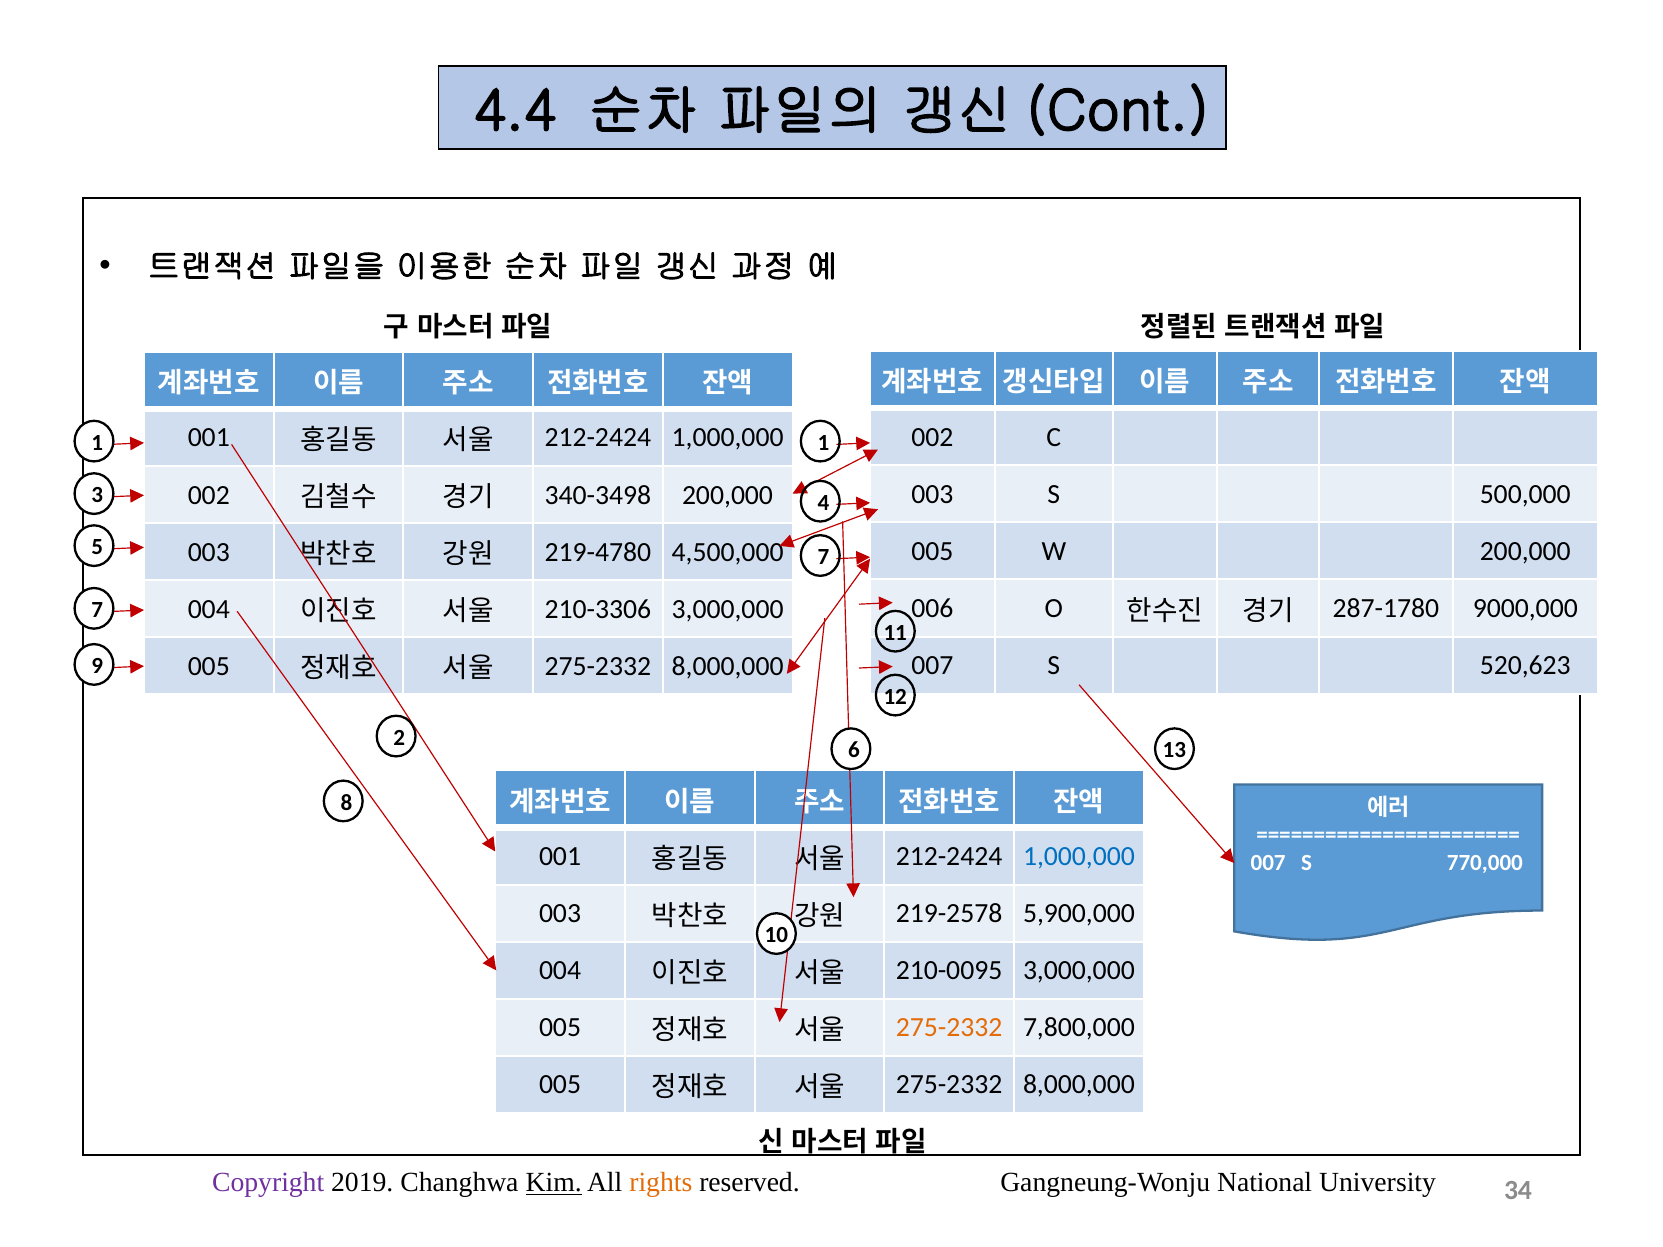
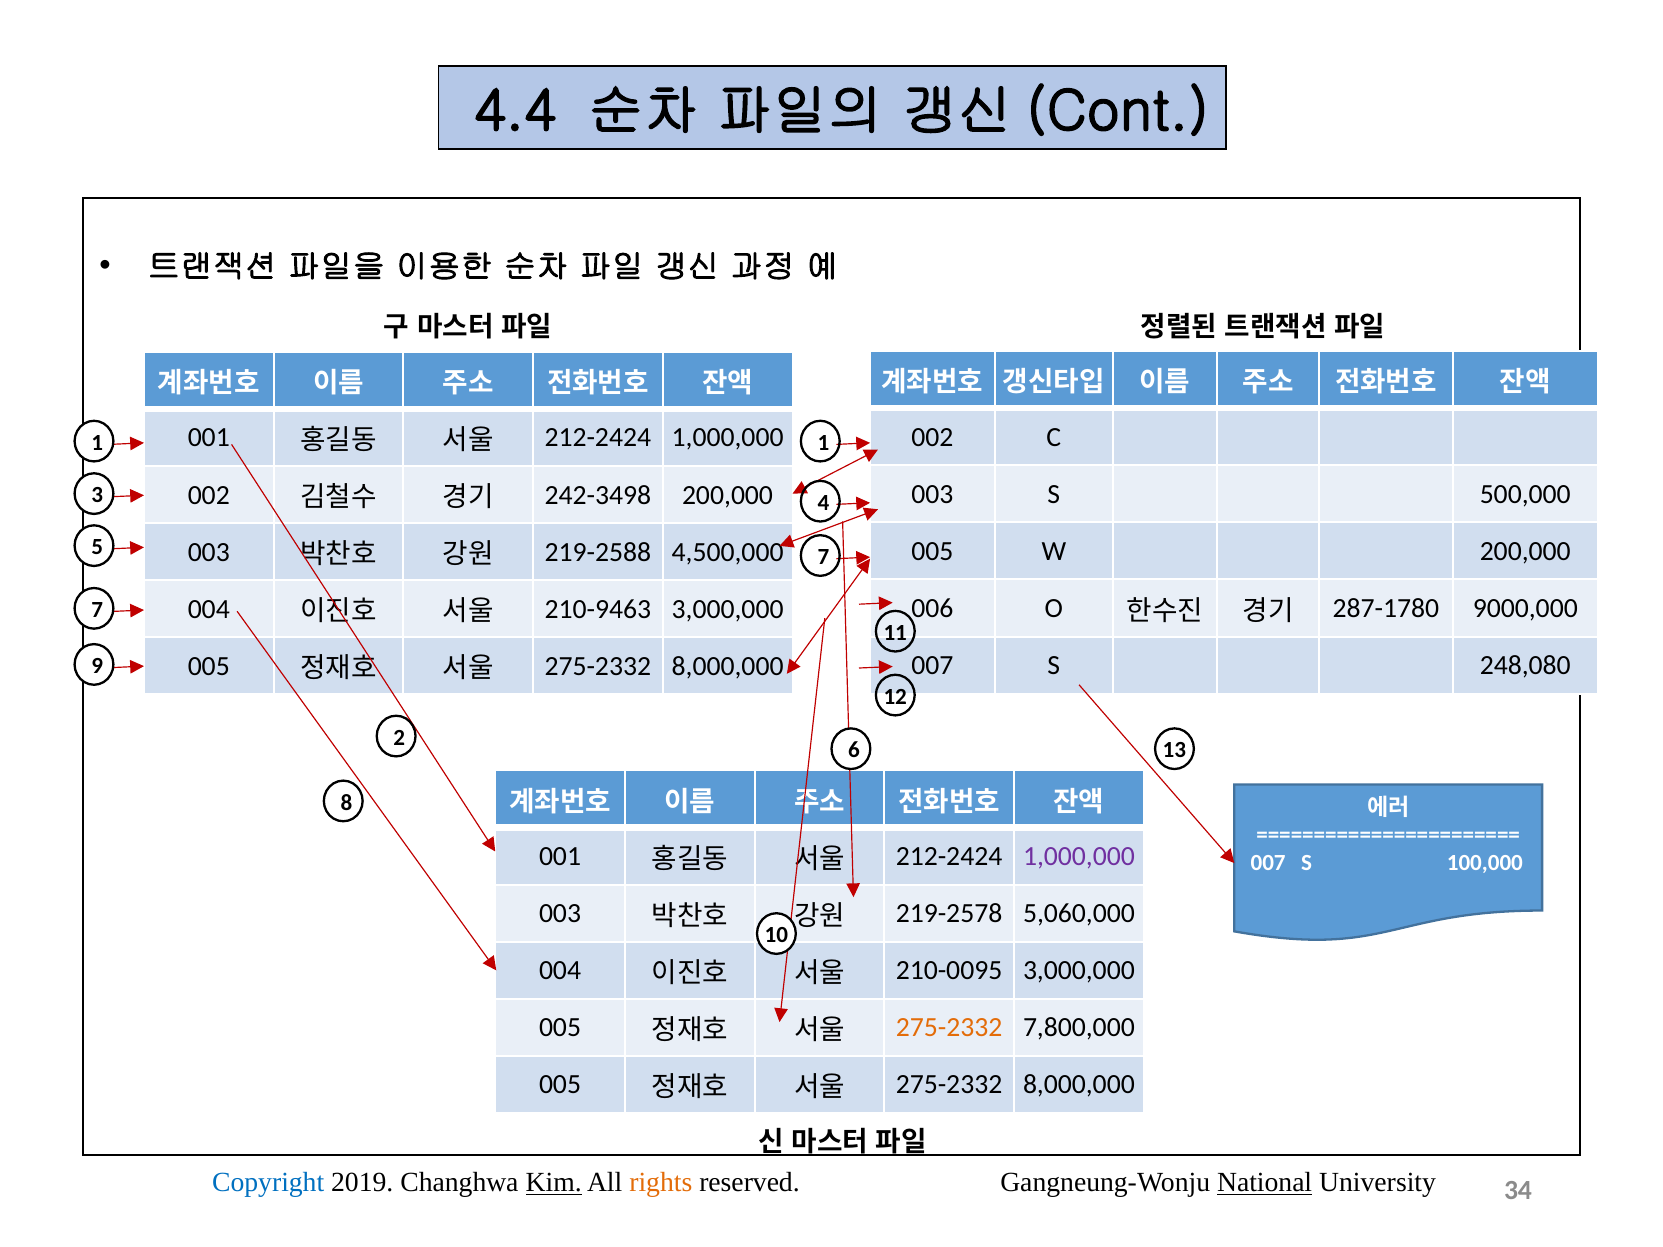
340-3498: 340-3498 -> 242-3498 (598, 495)
219-4780: 219-4780 -> 219-2588 (598, 552)
210-3306: 210-3306 -> 210-9463 (598, 609)
520,623: 520,623 -> 248,080 (1525, 665)
1,000,000 colour: blue -> purple (1079, 857)
770,000: 770,000 -> 100,000 (1485, 863)
5,900,000: 5,900,000 -> 5,060,000 (1079, 914)
Copyright colour: purple -> blue (268, 1183)
National underline: none -> present (1265, 1183)
